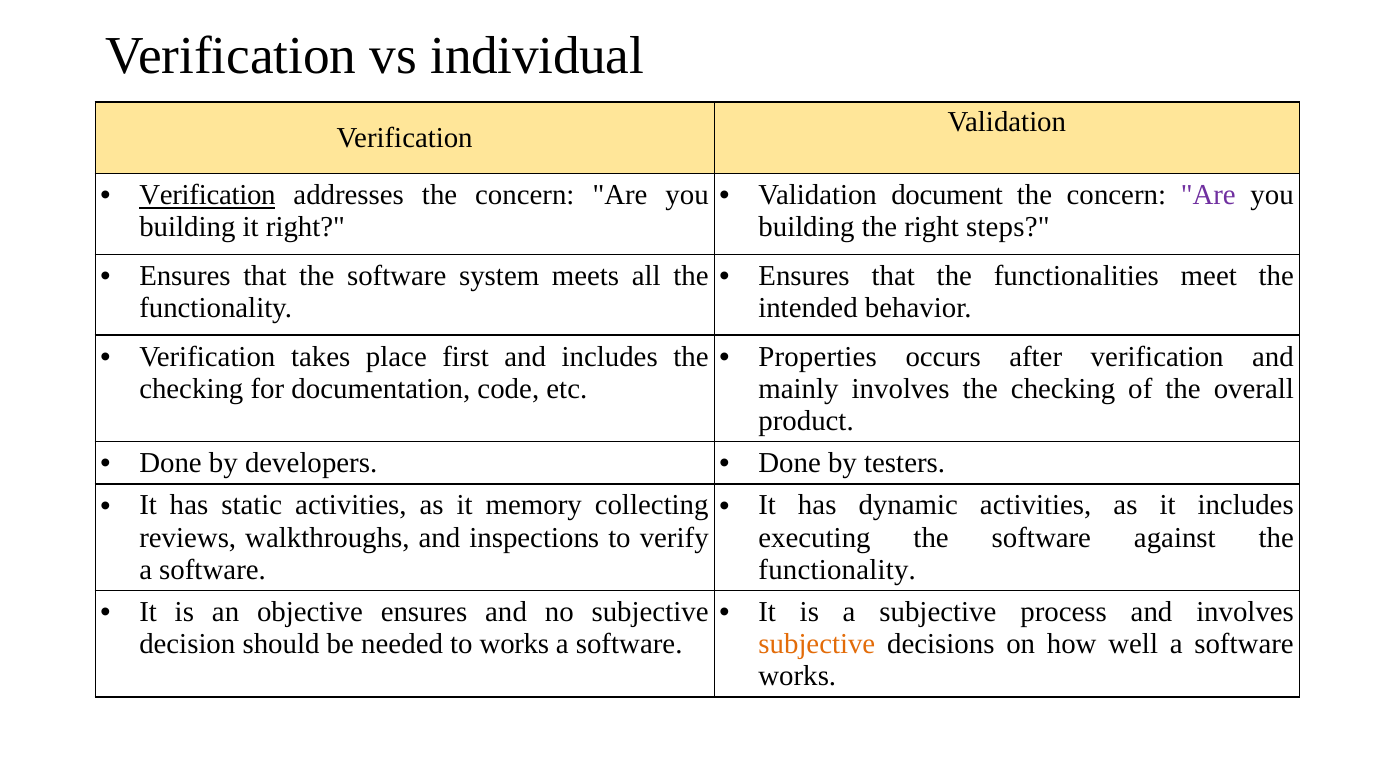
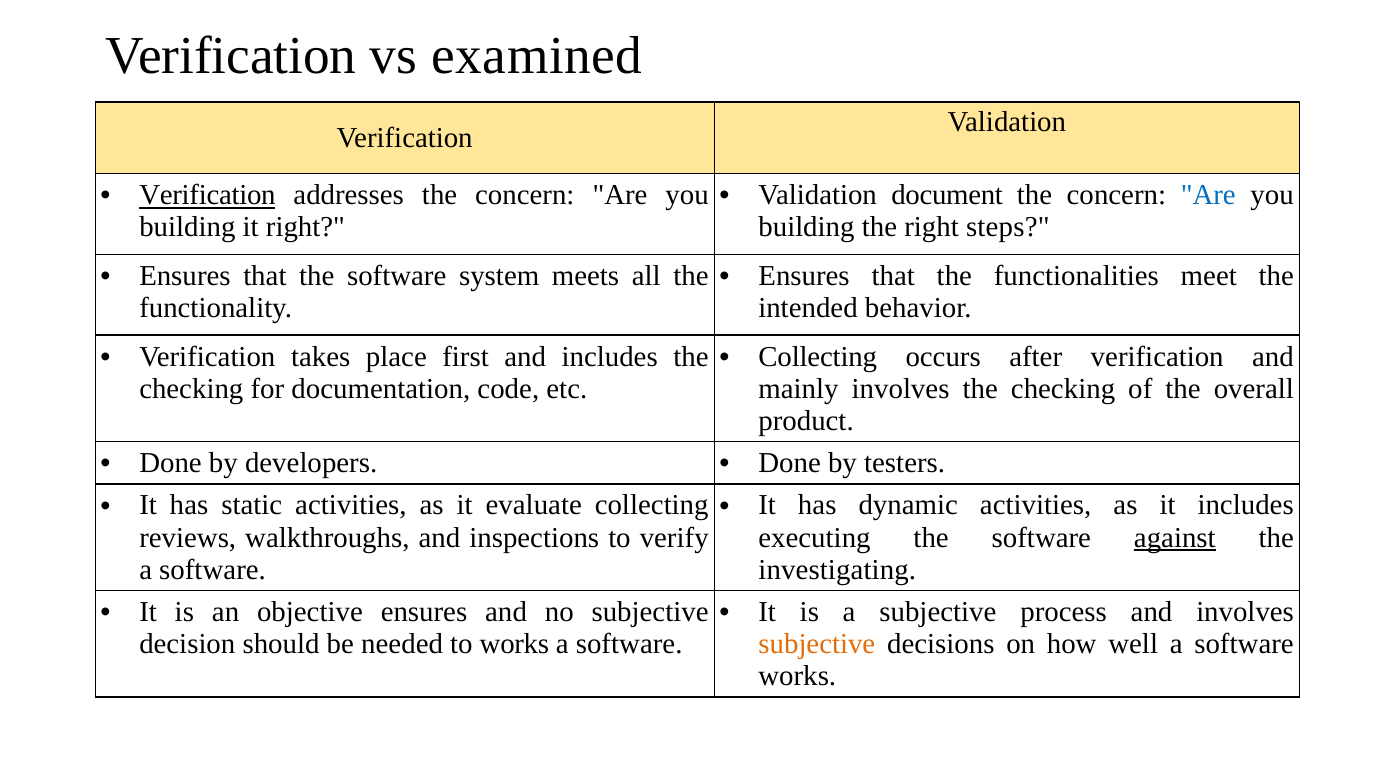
individual: individual -> examined (537, 56)
Are colour: purple -> blue (1208, 195)
Properties: Properties -> Collecting (818, 356)
memory: memory -> evaluate (534, 505)
against underline: none -> present (1175, 537)
functionality: functionality -> investigating (837, 569)
